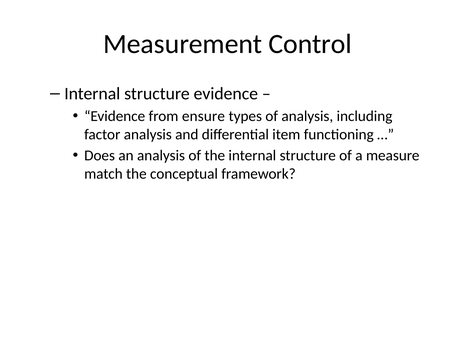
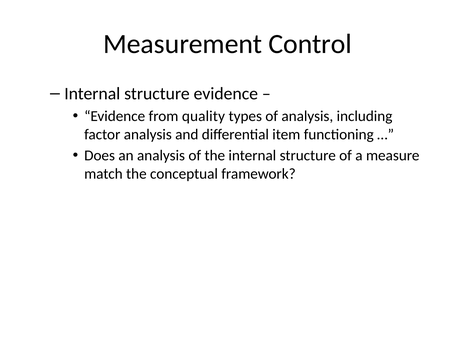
ensure: ensure -> quality (203, 116)
